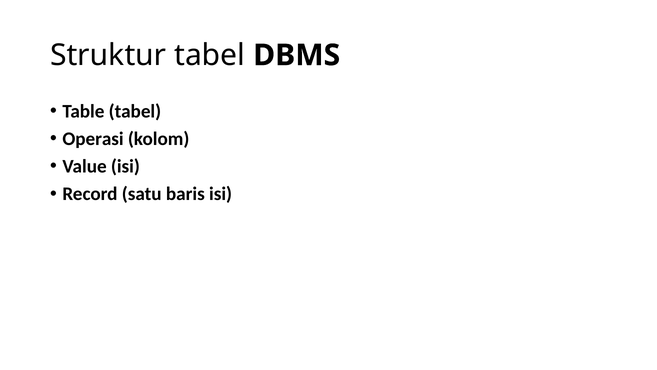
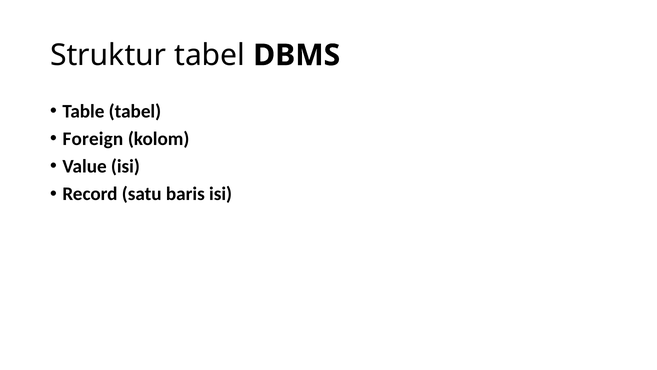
Operasi: Operasi -> Foreign (93, 139)
